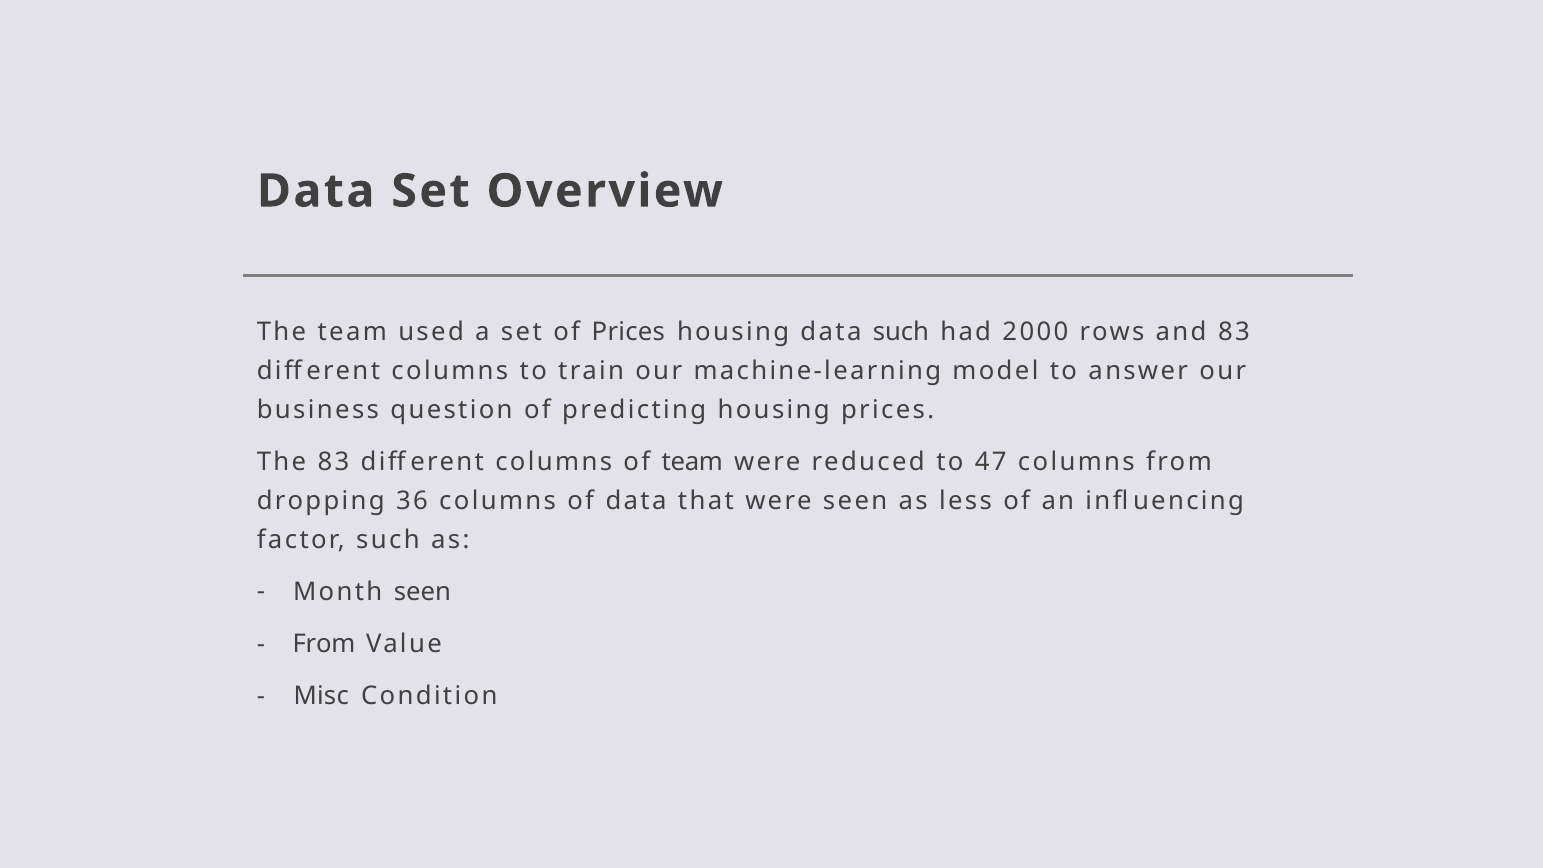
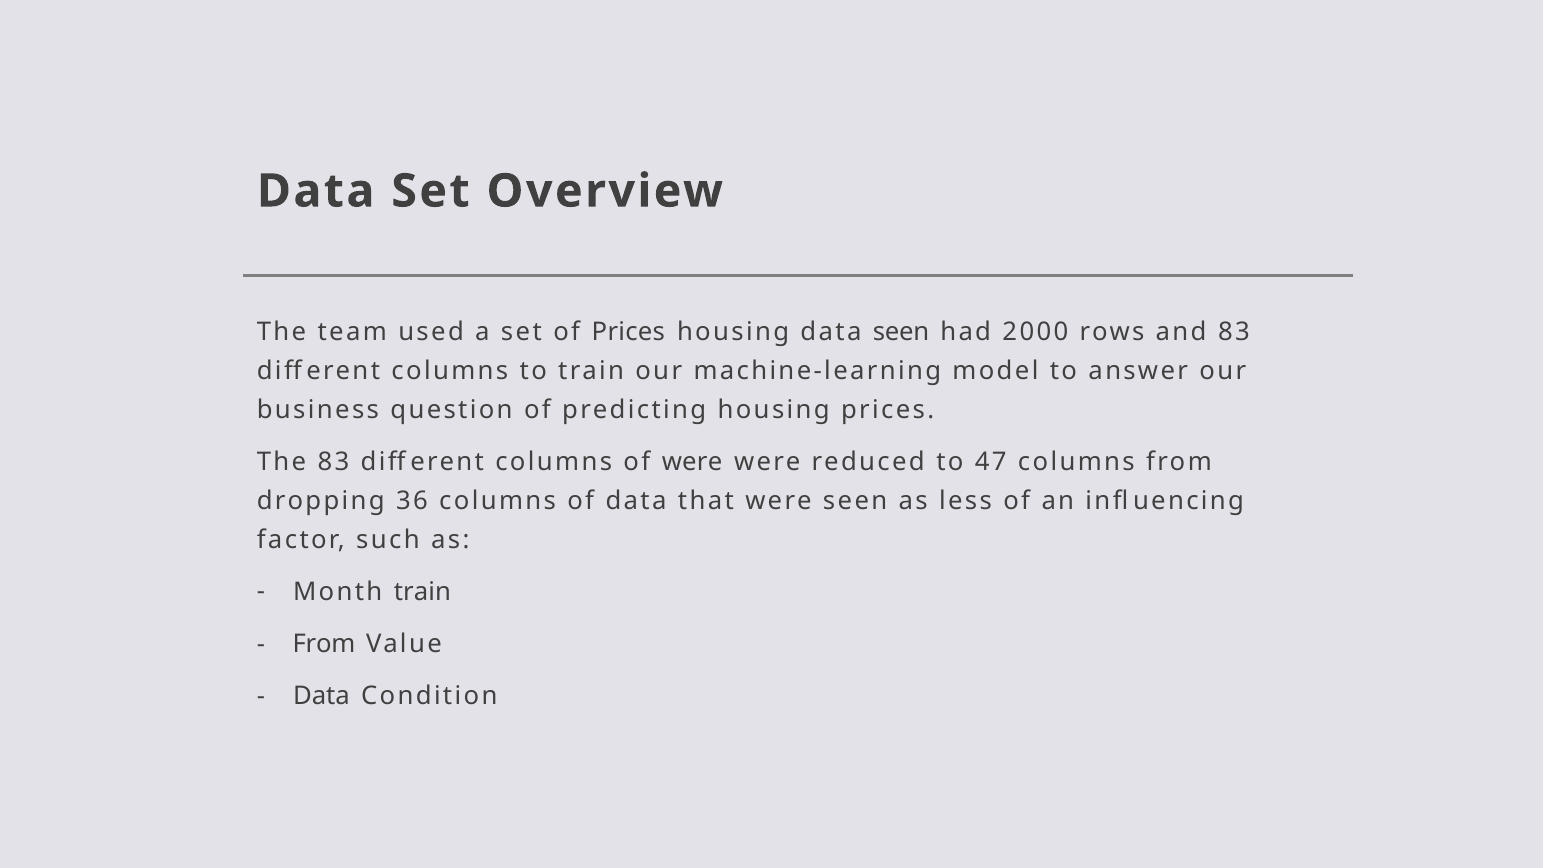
data such: such -> seen (901, 332)
of team: team -> were (692, 462)
Month seen: seen -> train (422, 592)
Misc: Misc -> Data (321, 696)
